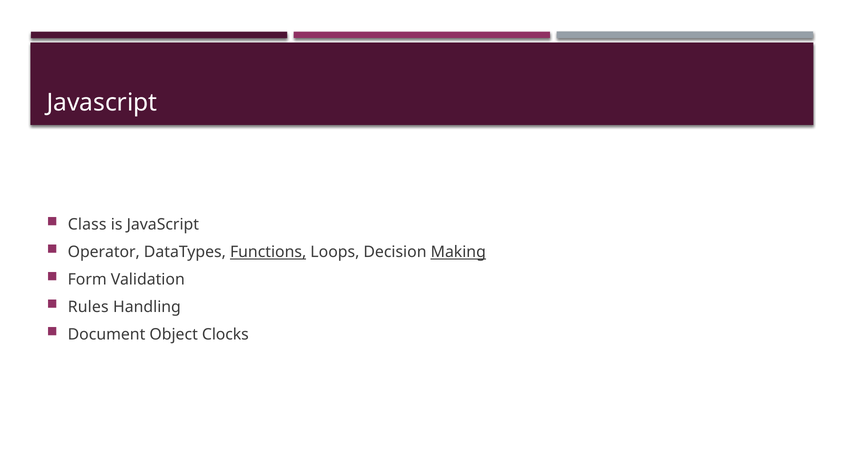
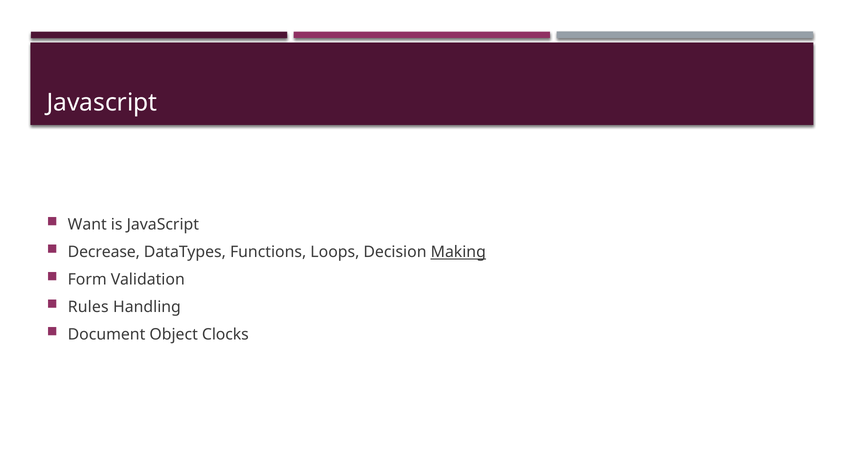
Class: Class -> Want (87, 224)
Operator: Operator -> Decrease (104, 252)
Functions underline: present -> none (268, 252)
